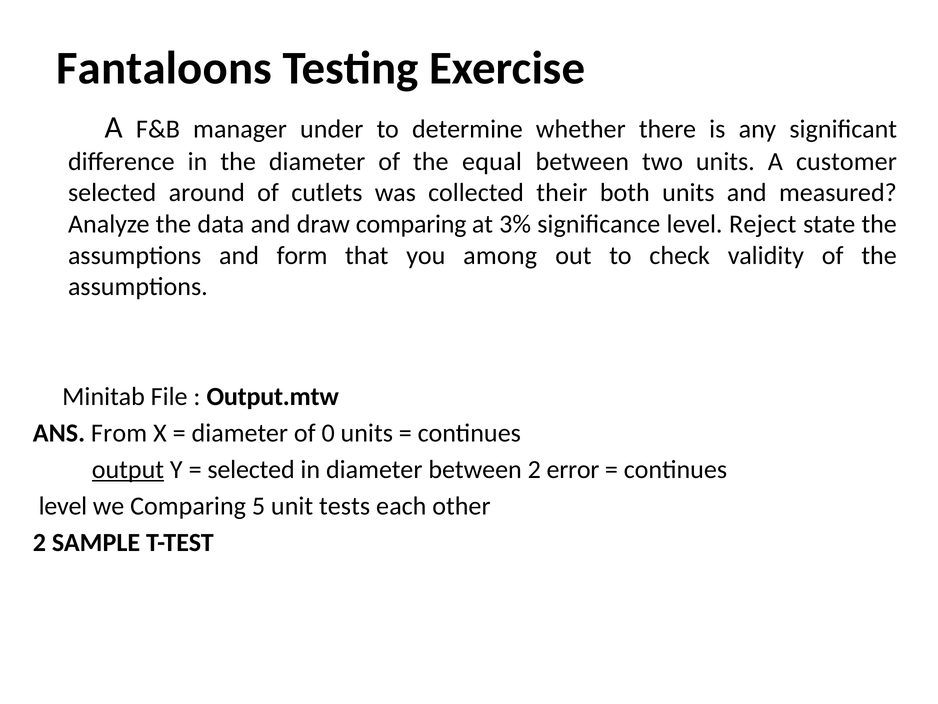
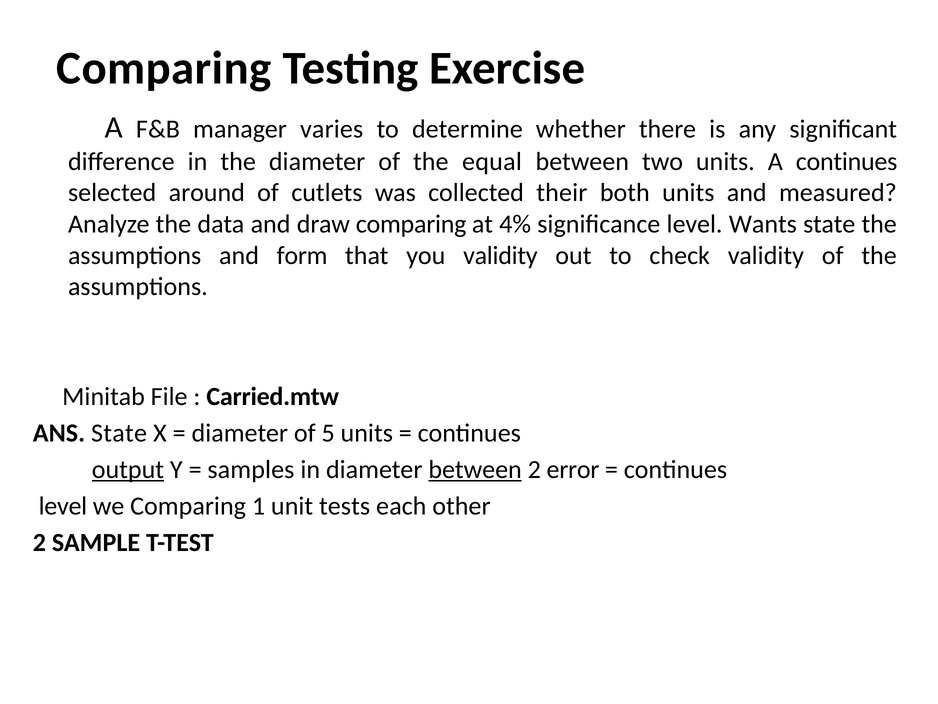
Fantaloons: Fantaloons -> Comparing (164, 68)
under: under -> varies (332, 129)
A customer: customer -> continues (847, 161)
3%: 3% -> 4% (515, 224)
Reject: Reject -> Wants (763, 224)
you among: among -> validity (500, 255)
Output.mtw: Output.mtw -> Carried.mtw (273, 396)
ANS From: From -> State (119, 433)
0: 0 -> 5 (328, 433)
selected: selected -> samples (251, 469)
between underline: none -> present (475, 469)
5: 5 -> 1 (259, 506)
